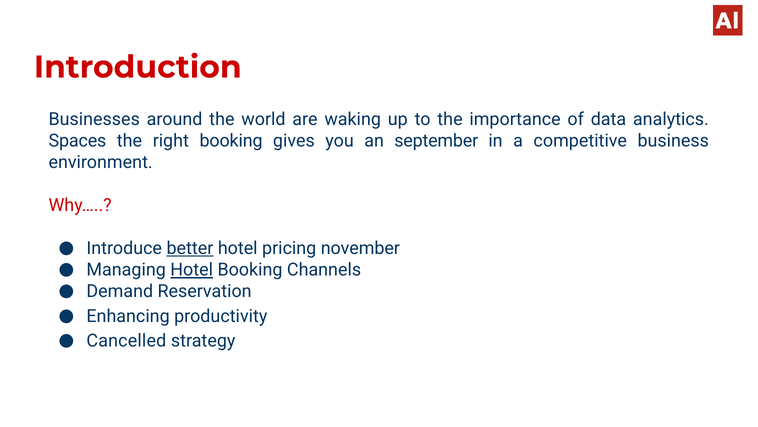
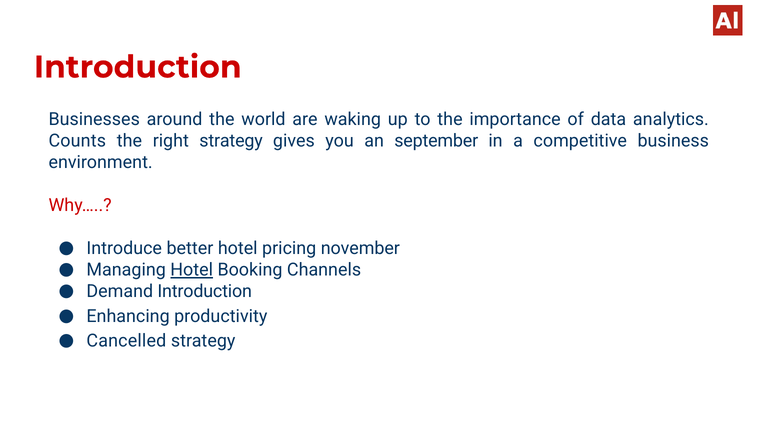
Spaces: Spaces -> Counts (77, 141)
right booking: booking -> strategy (231, 141)
better underline: present -> none (190, 248)
Demand Reservation: Reservation -> Introduction (205, 291)
